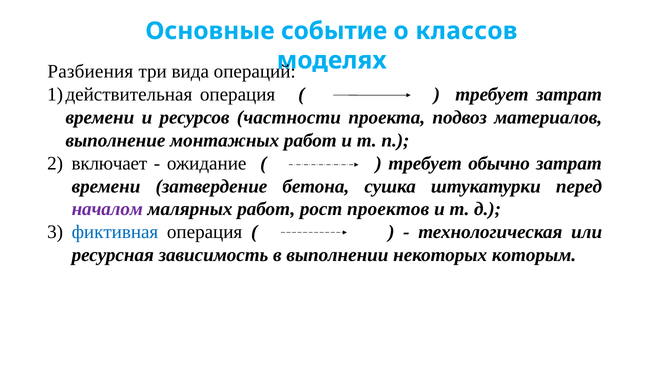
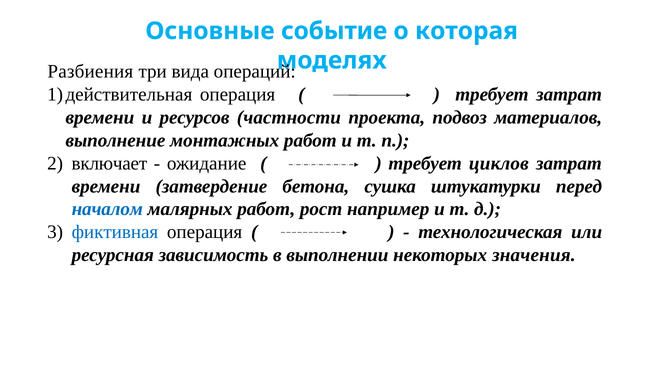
классов: классов -> которая (467, 31)
обычно: обычно -> циклов (499, 164)
началом colour: purple -> blue (107, 209)
проектов: проектов -> например (388, 209)
которым: которым -> значения (534, 255)
